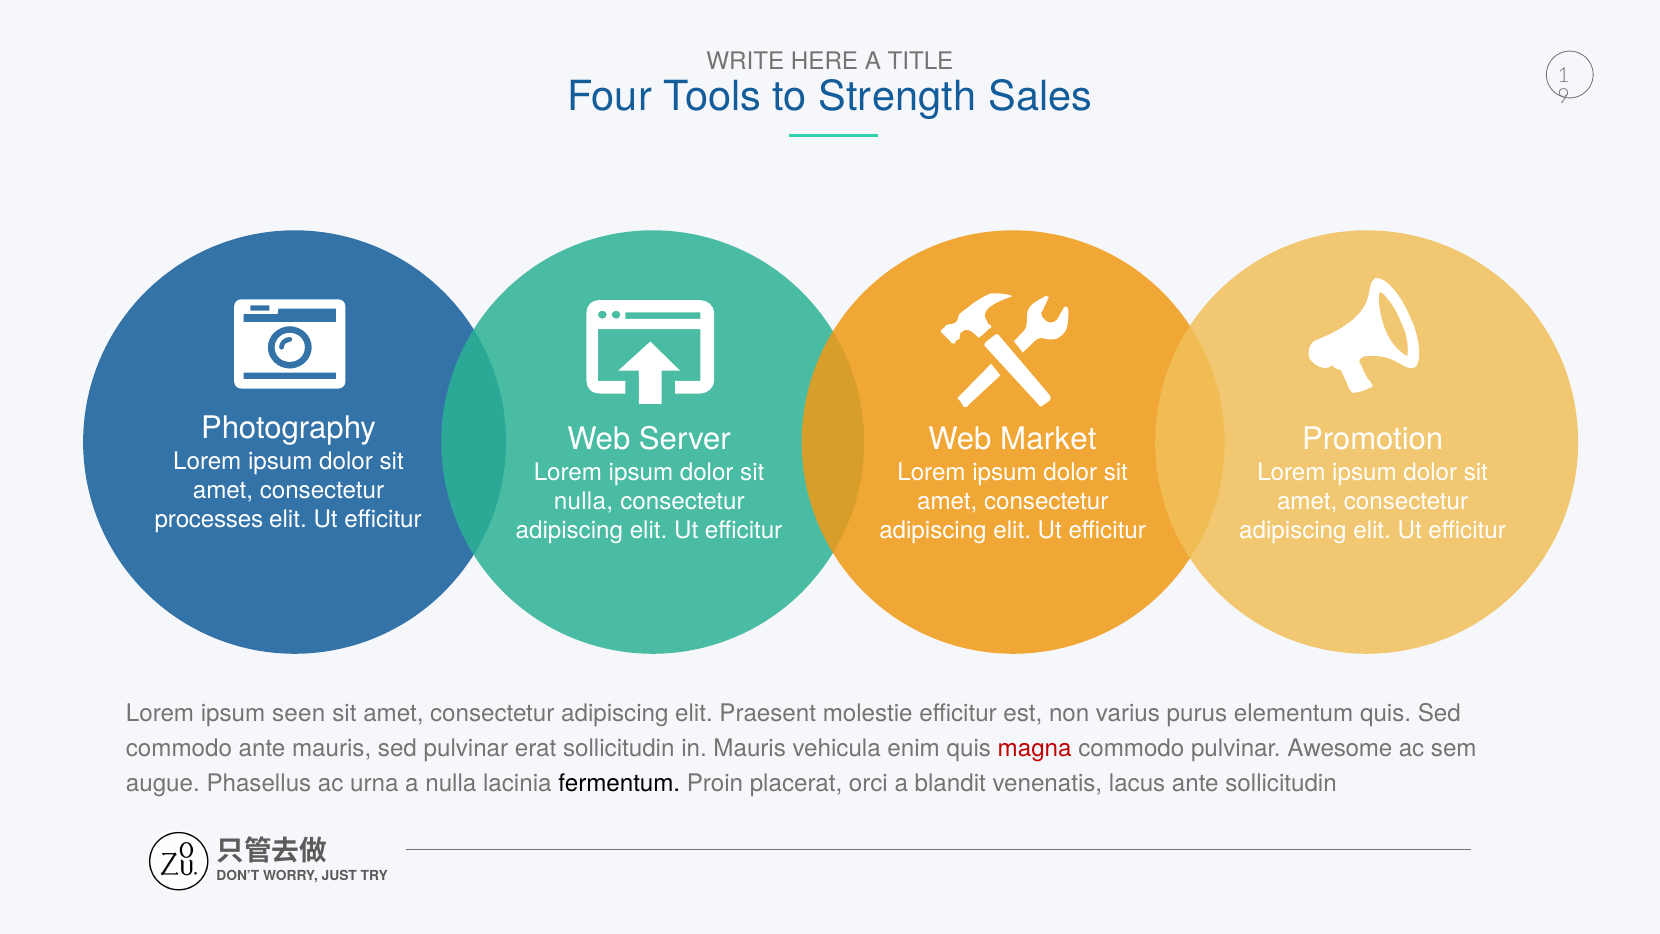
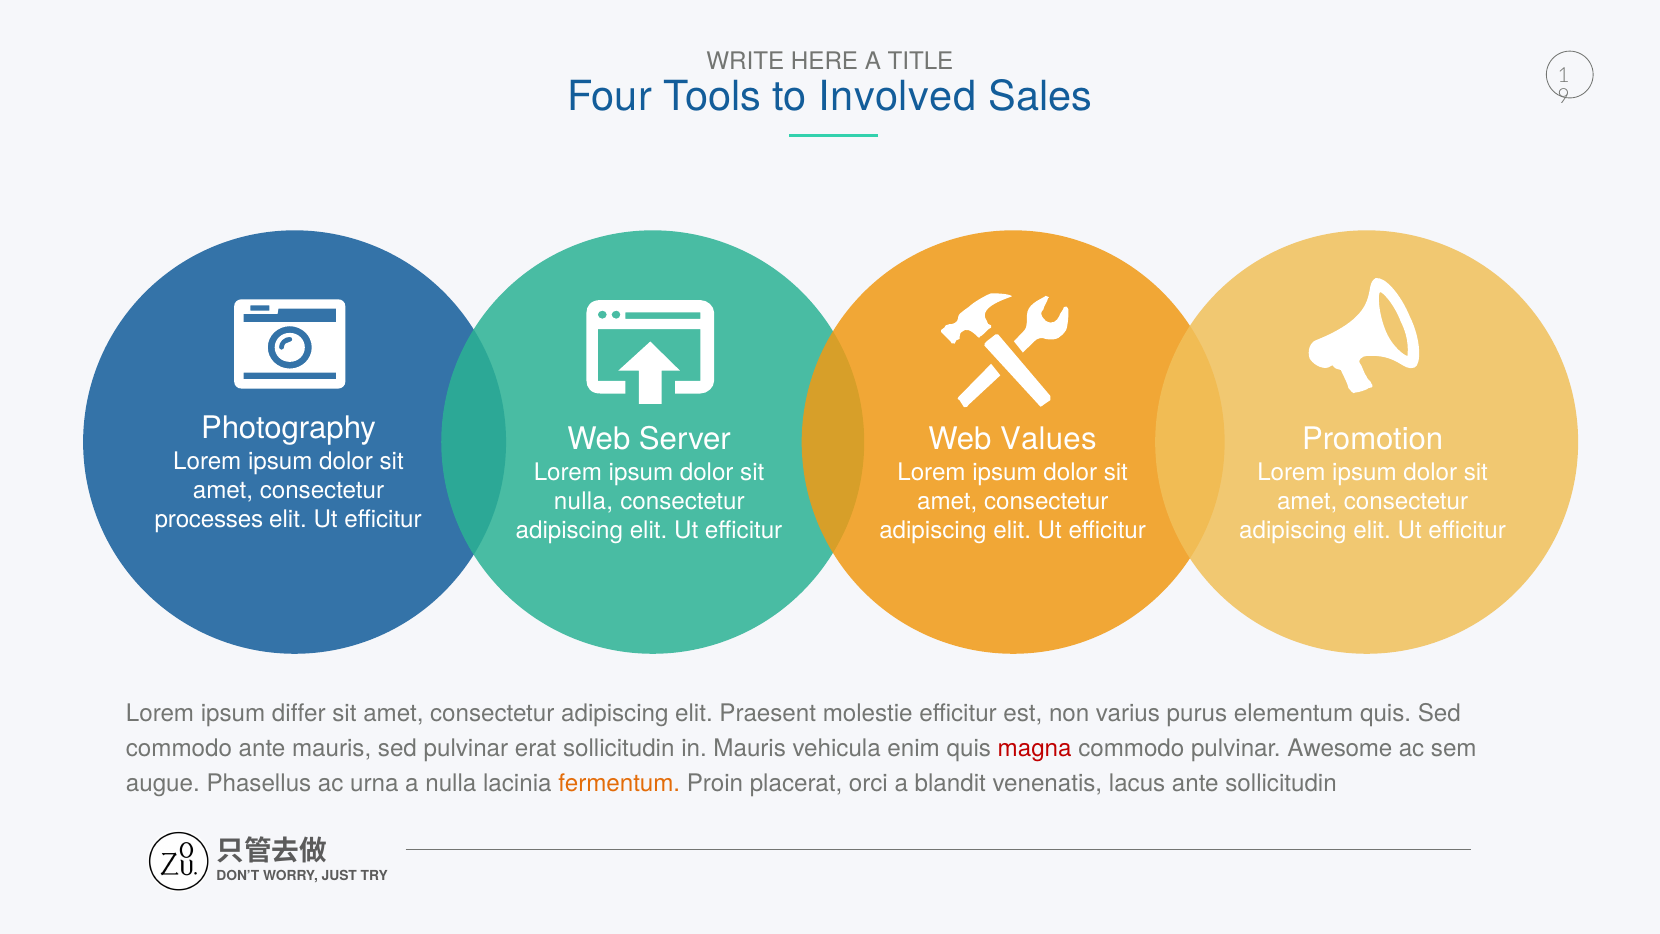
Strength: Strength -> Involved (897, 97)
Market: Market -> Values (1048, 440)
seen: seen -> differ (299, 714)
fermentum colour: black -> orange (619, 783)
